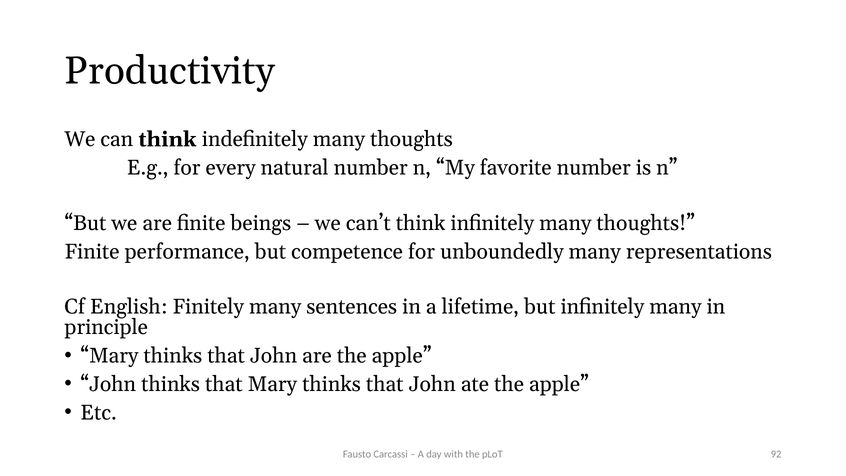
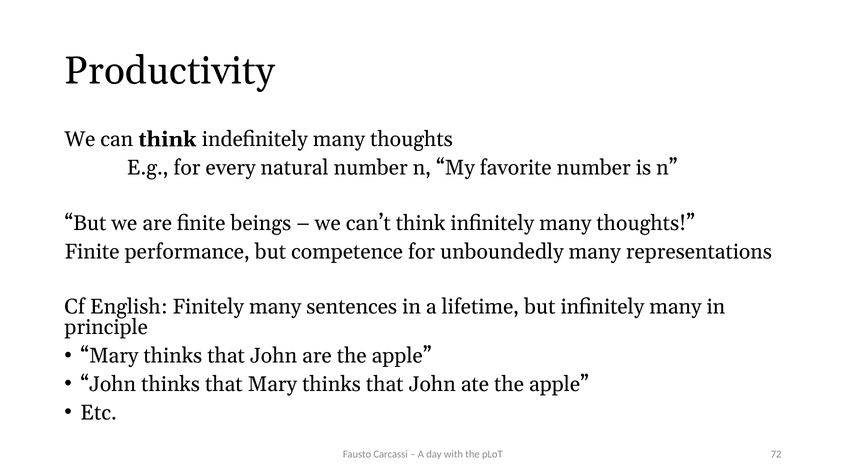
92: 92 -> 72 (776, 454)
